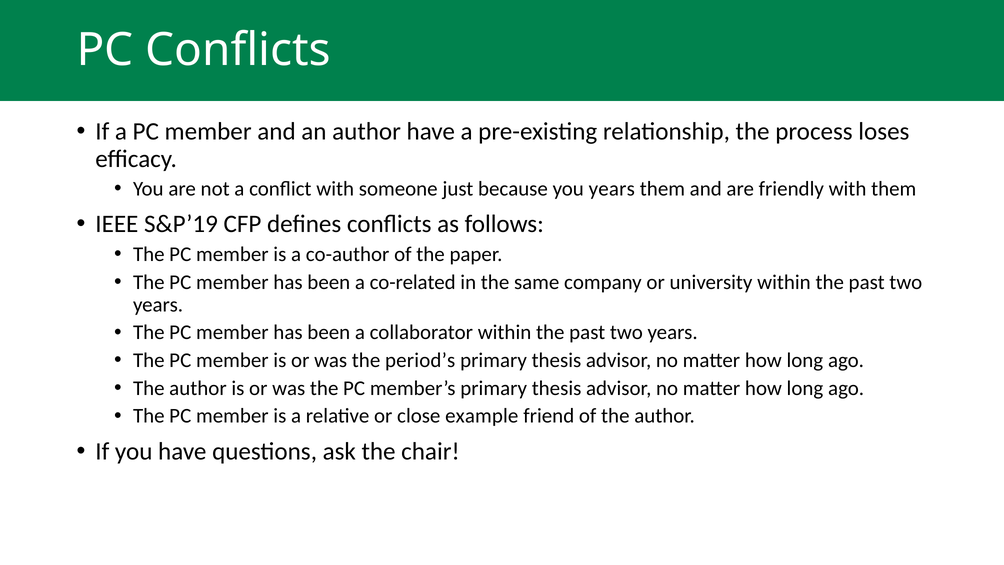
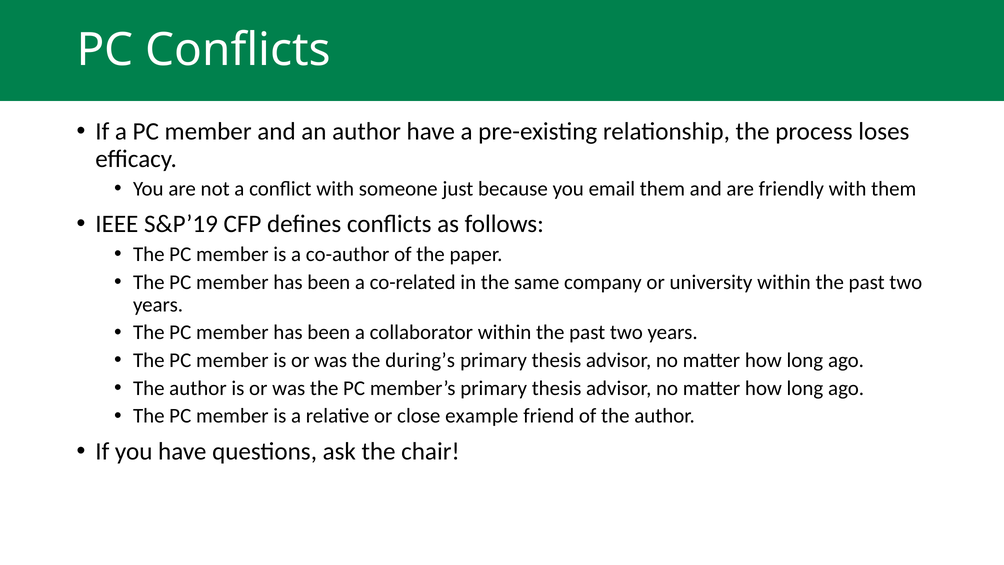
you years: years -> email (612, 189)
period’s: period’s -> during’s (420, 360)
